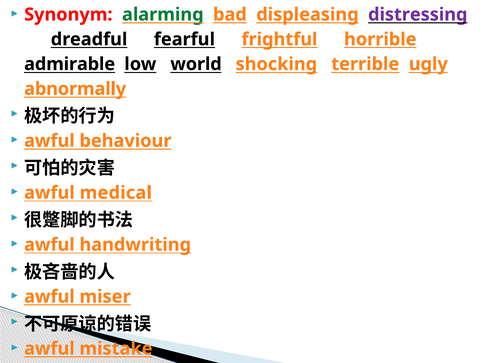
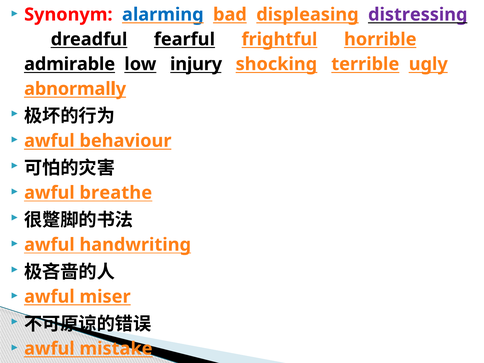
alarming colour: green -> blue (163, 15)
world: world -> injury (196, 64)
medical: medical -> breathe (116, 193)
